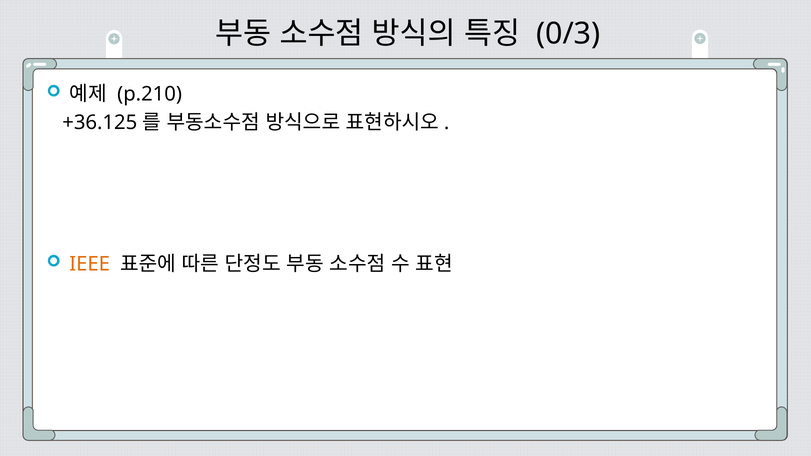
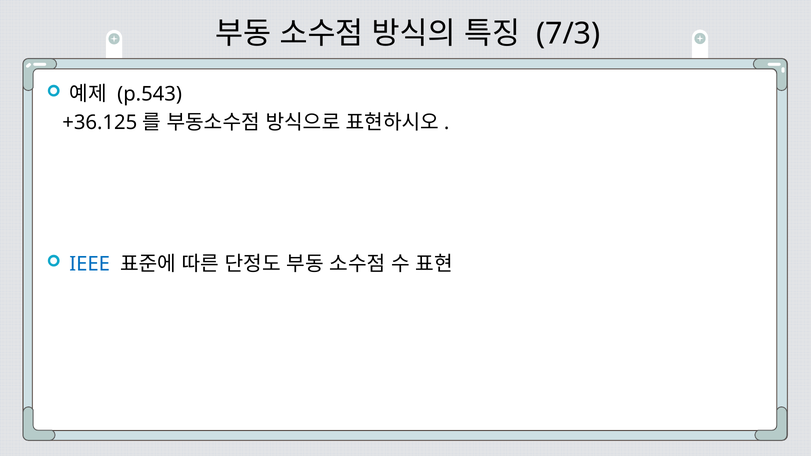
0/3: 0/3 -> 7/3 (568, 34)
p.210: p.210 -> p.543 (150, 94)
IEEE colour: orange -> blue (90, 264)
